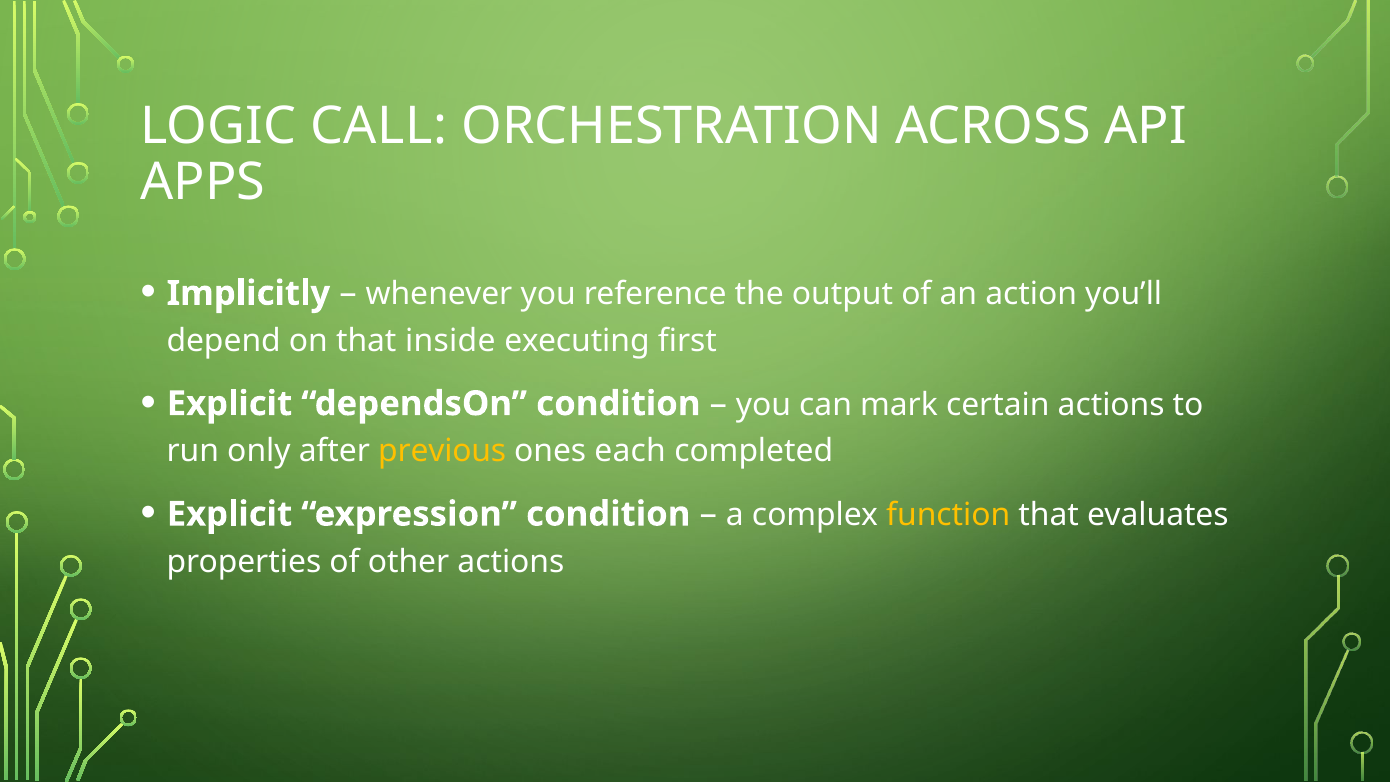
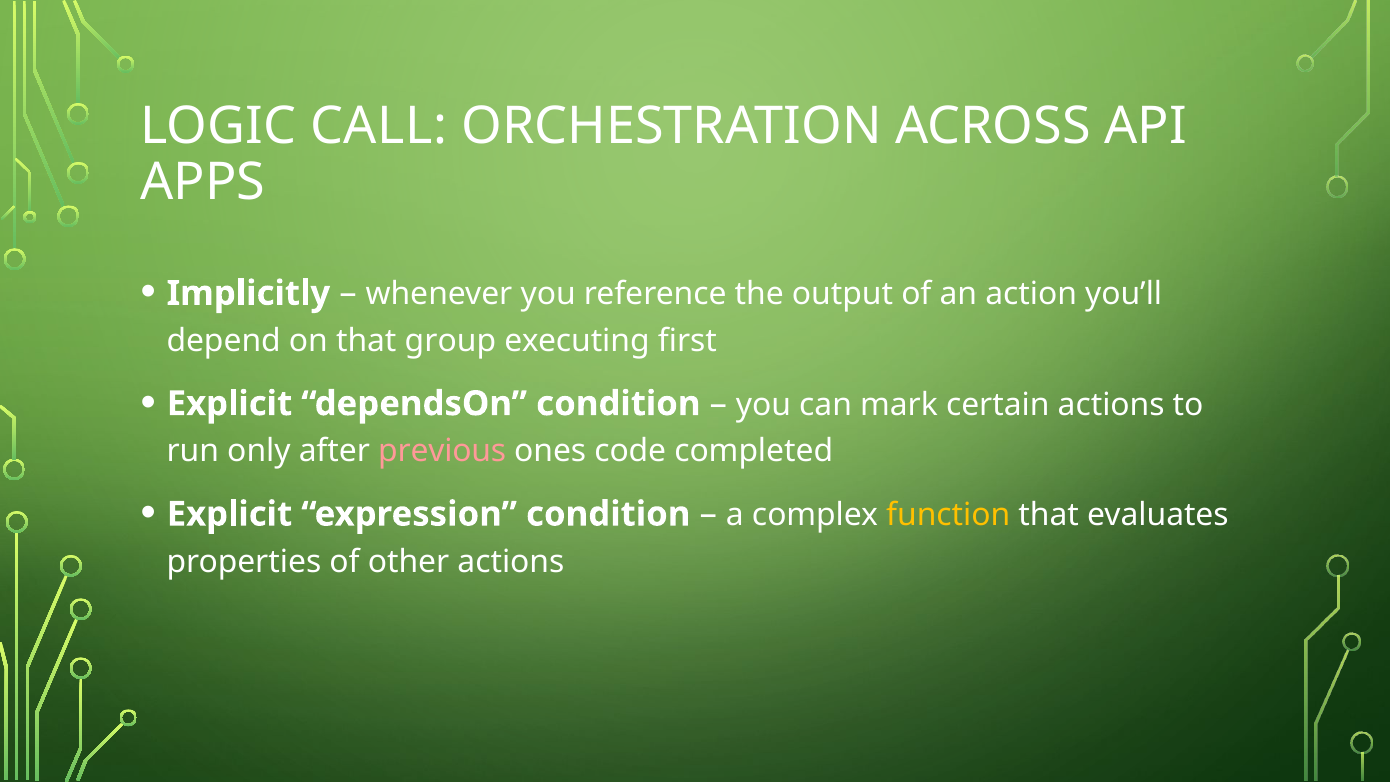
inside: inside -> group (450, 341)
previous colour: yellow -> pink (442, 451)
each: each -> code (630, 451)
